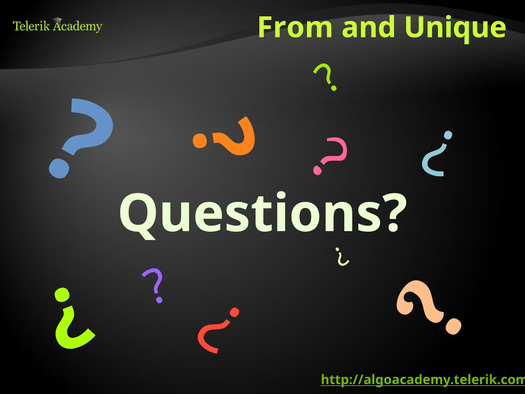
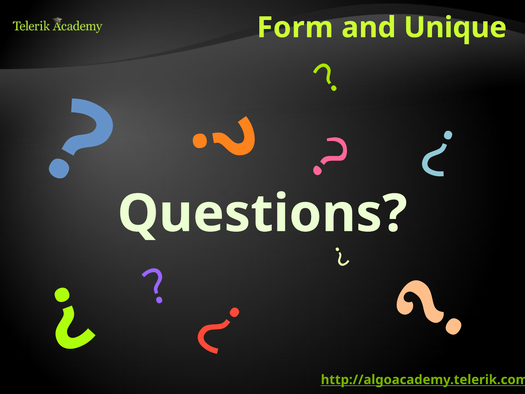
From: From -> Form (295, 28)
